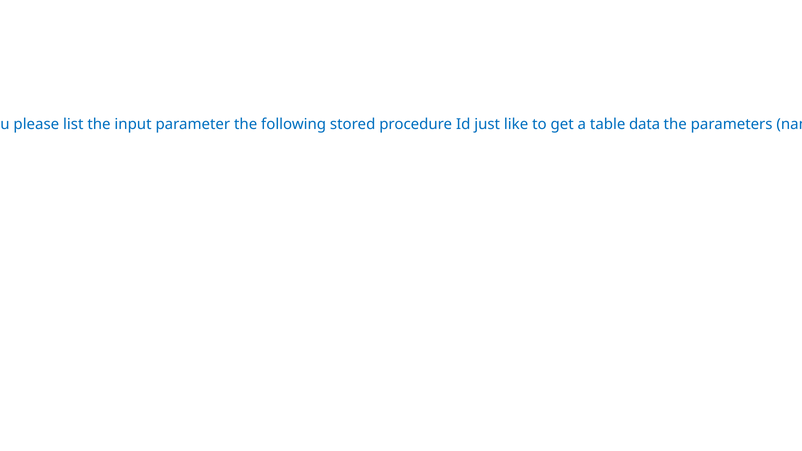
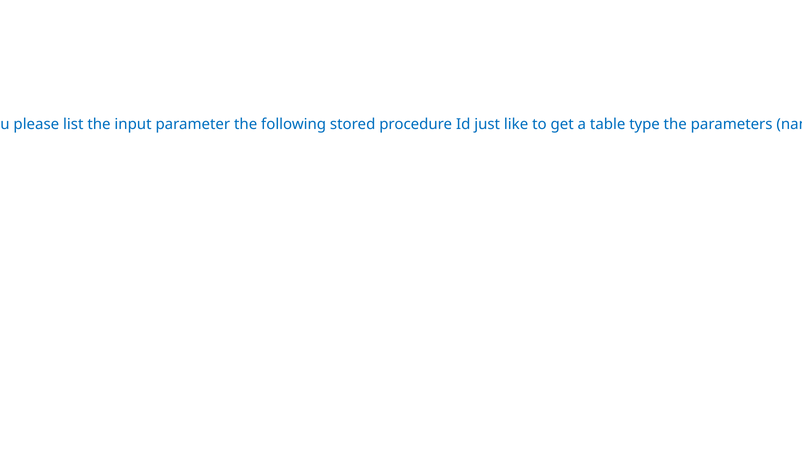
table data: data -> type (645, 124)
